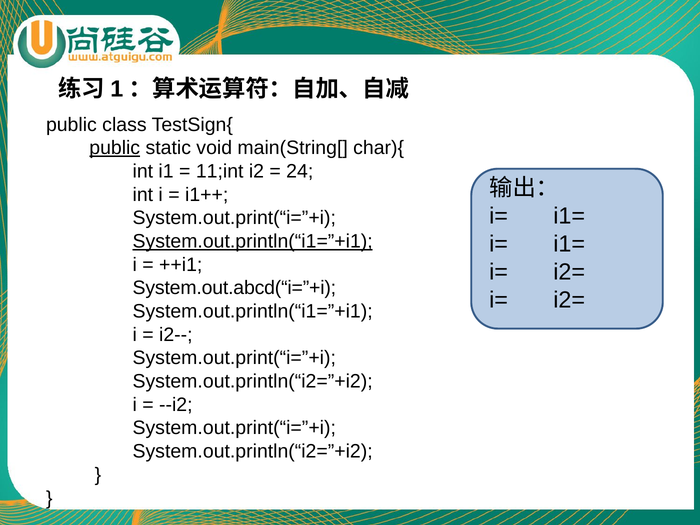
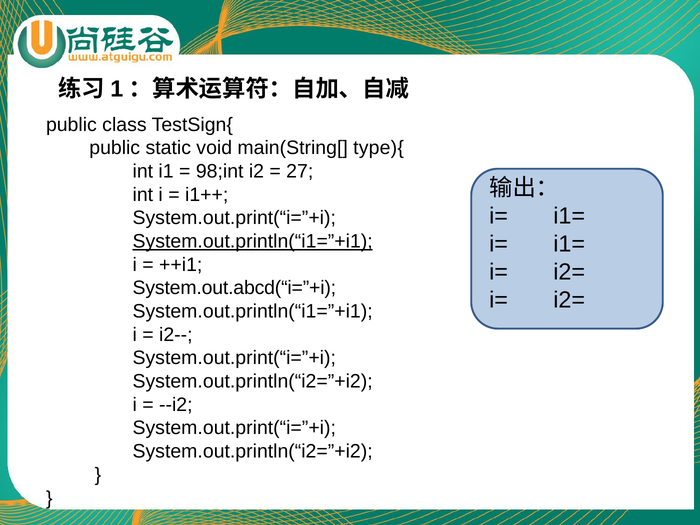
public underline: present -> none (115, 148)
char){: char){ -> type){ (379, 148)
11;int: 11;int -> 98;int (220, 171)
24: 24 -> 27 (300, 171)
